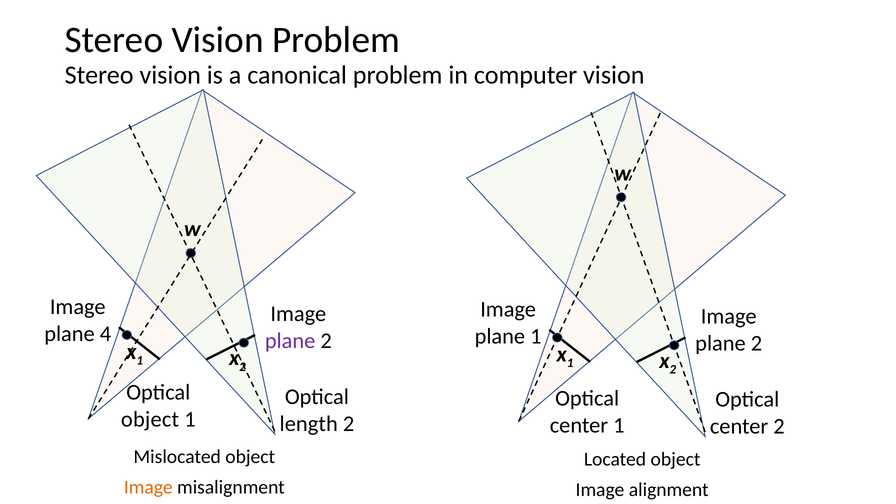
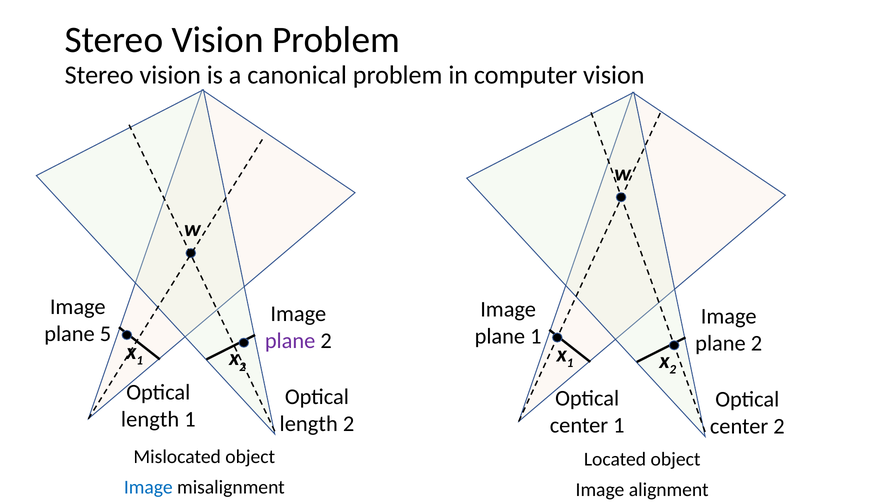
4: 4 -> 5 (105, 334)
object: object -> length (150, 419)
Image colour: orange -> blue (148, 487)
